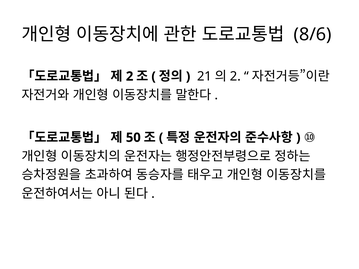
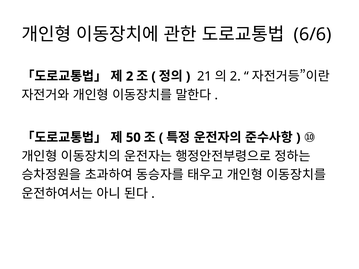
8/6: 8/6 -> 6/6 (313, 34)
